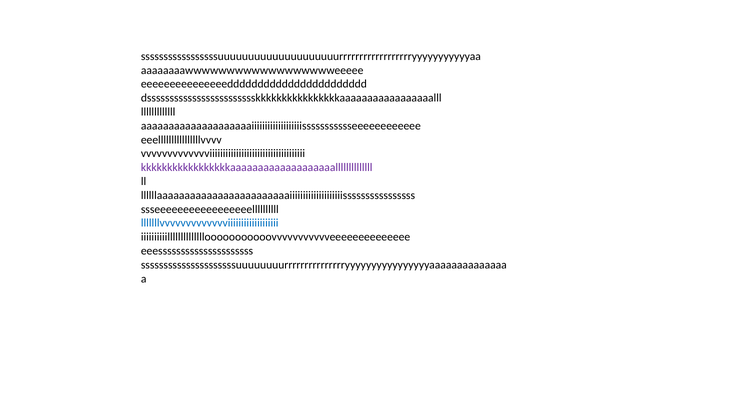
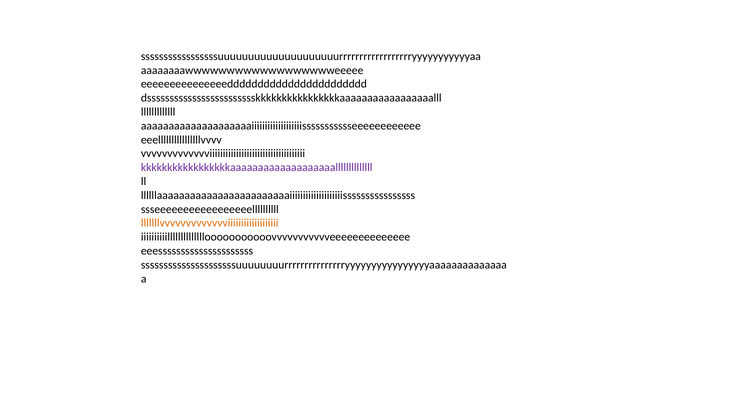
lllllllvvvvvvvvvvvvviiiiiiiiiiiiiiiiiii colour: blue -> orange (210, 223)
